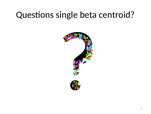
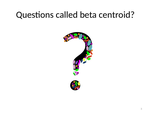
single: single -> called (67, 15)
